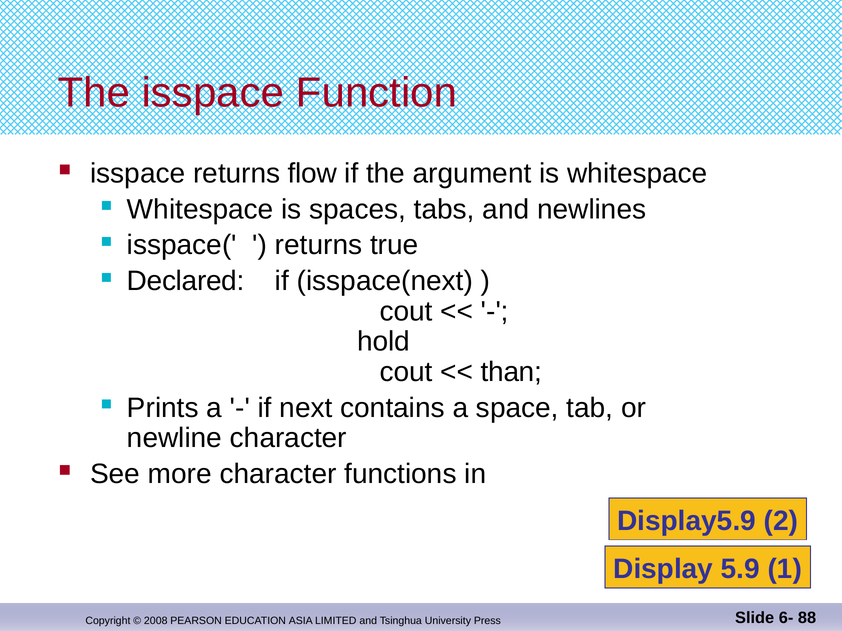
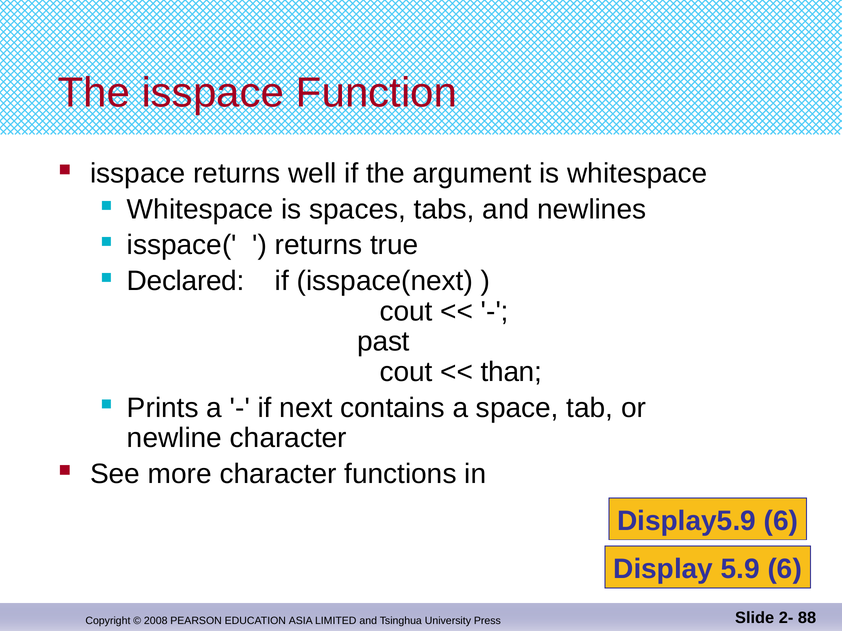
flow: flow -> well (312, 174)
hold: hold -> past (384, 342)
Display5.9 2: 2 -> 6 (781, 521)
5.9 1: 1 -> 6 (785, 569)
6-: 6- -> 2- (786, 619)
